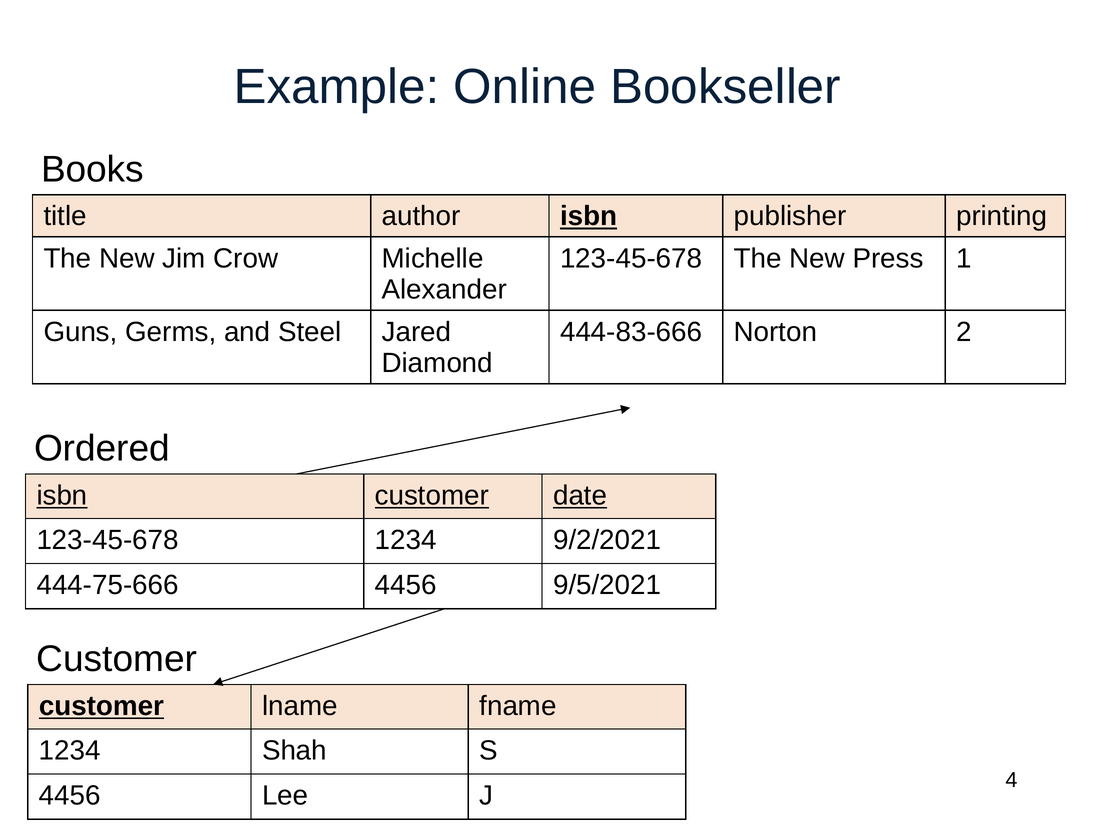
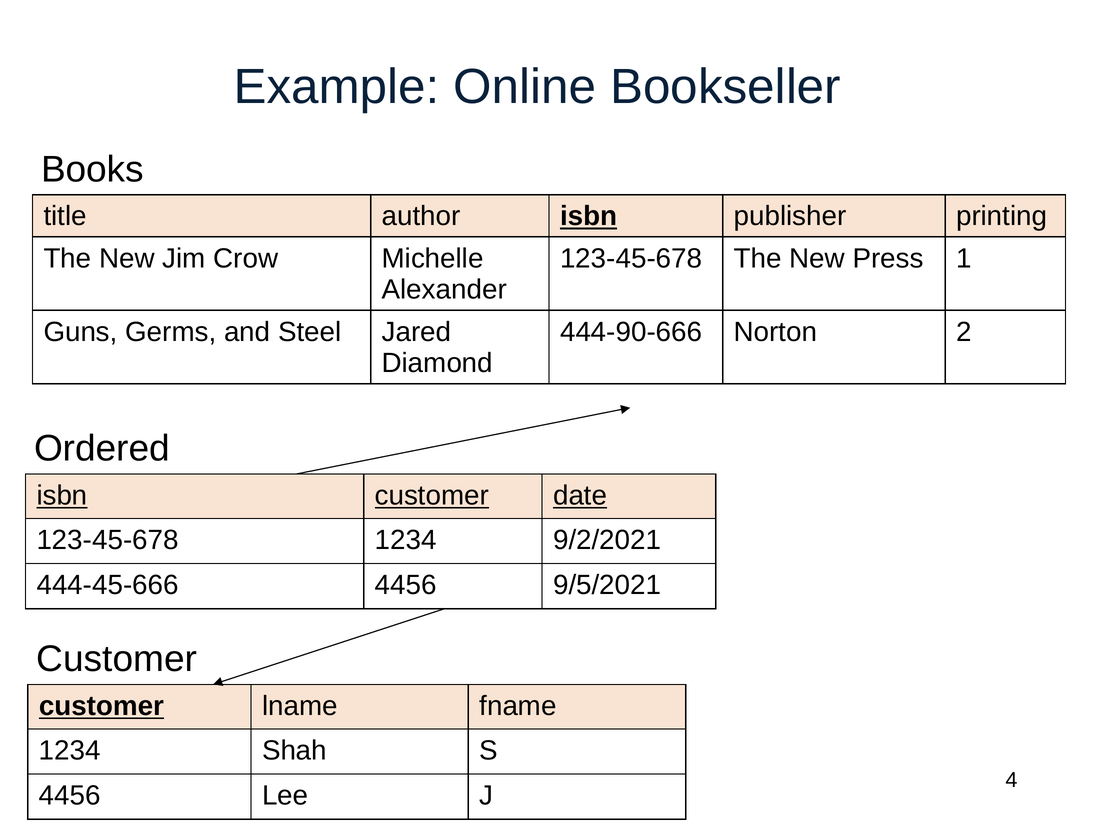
444-83-666: 444-83-666 -> 444-90-666 (631, 332)
444-75-666: 444-75-666 -> 444-45-666 (108, 585)
